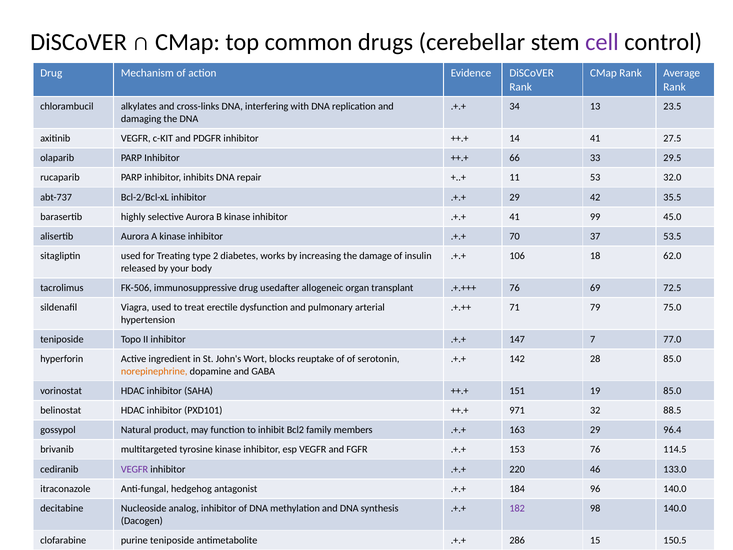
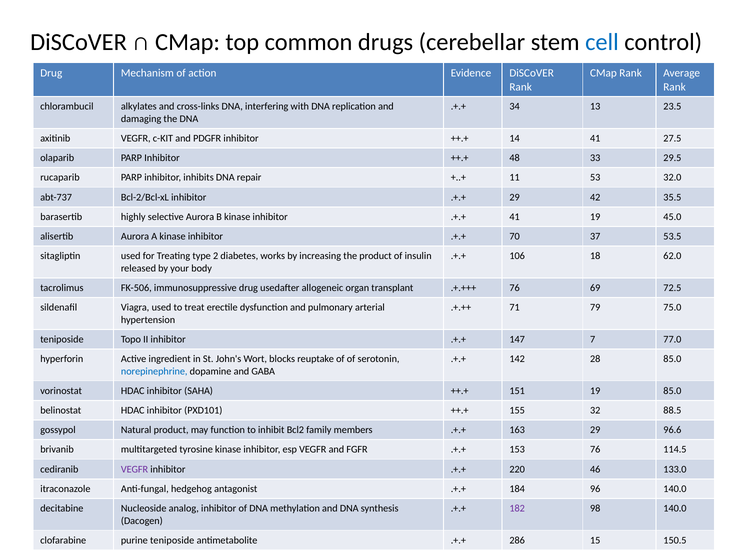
cell colour: purple -> blue (602, 42)
66: 66 -> 48 (515, 158)
41 99: 99 -> 19 (595, 217)
the damage: damage -> product (376, 256)
norepinephrine colour: orange -> blue (154, 371)
971: 971 -> 155 (517, 410)
96.4: 96.4 -> 96.6 (672, 430)
